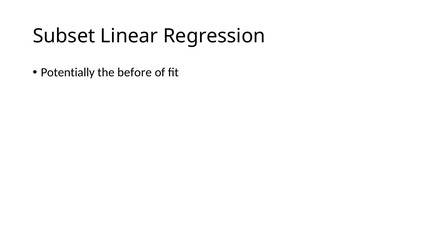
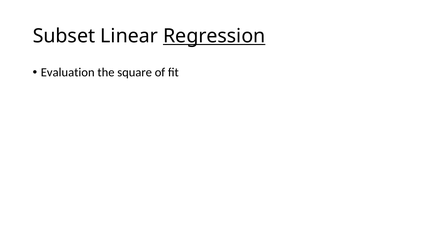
Regression underline: none -> present (214, 36)
Potentially: Potentially -> Evaluation (68, 73)
before: before -> square (135, 73)
